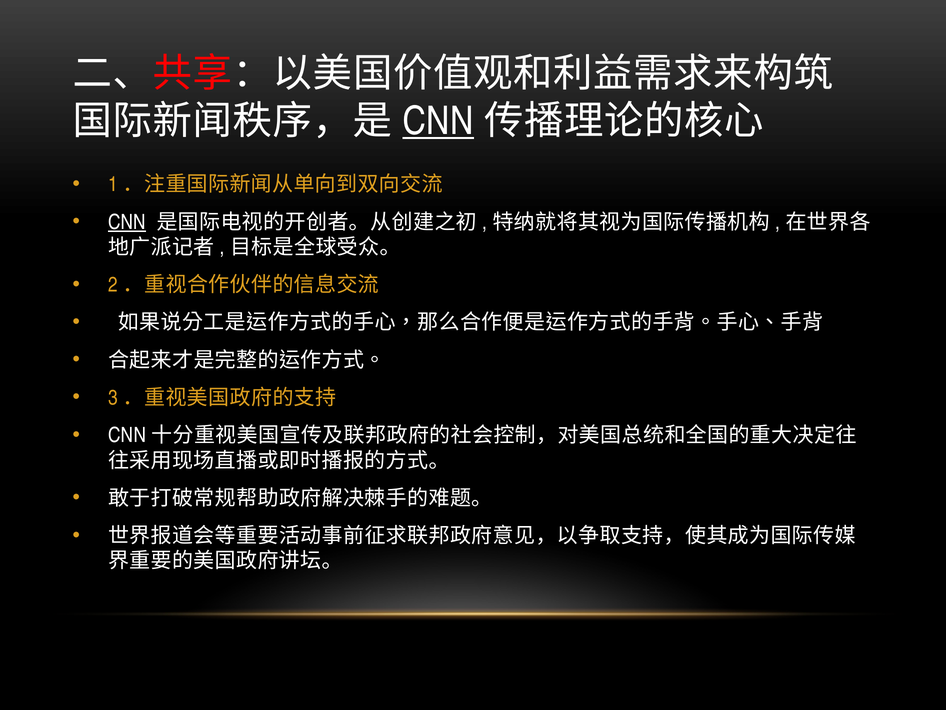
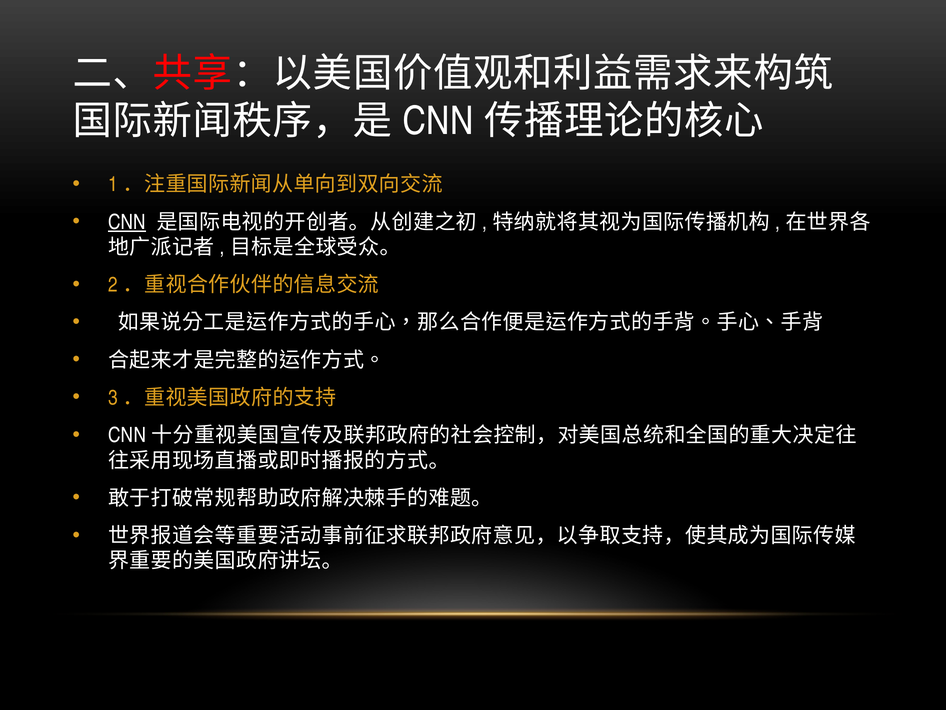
CNN underline: present -> none (438, 121)
